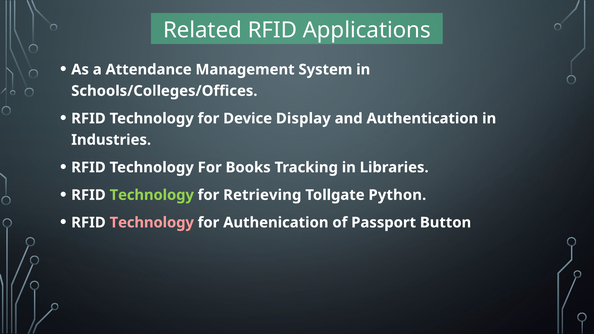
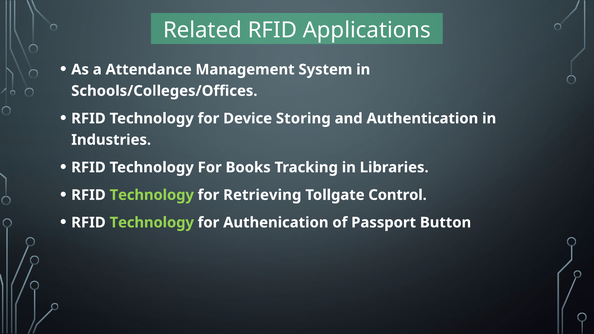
Display: Display -> Storing (303, 119)
Python: Python -> Control (398, 195)
Technology colour: pink -> light green (152, 223)
